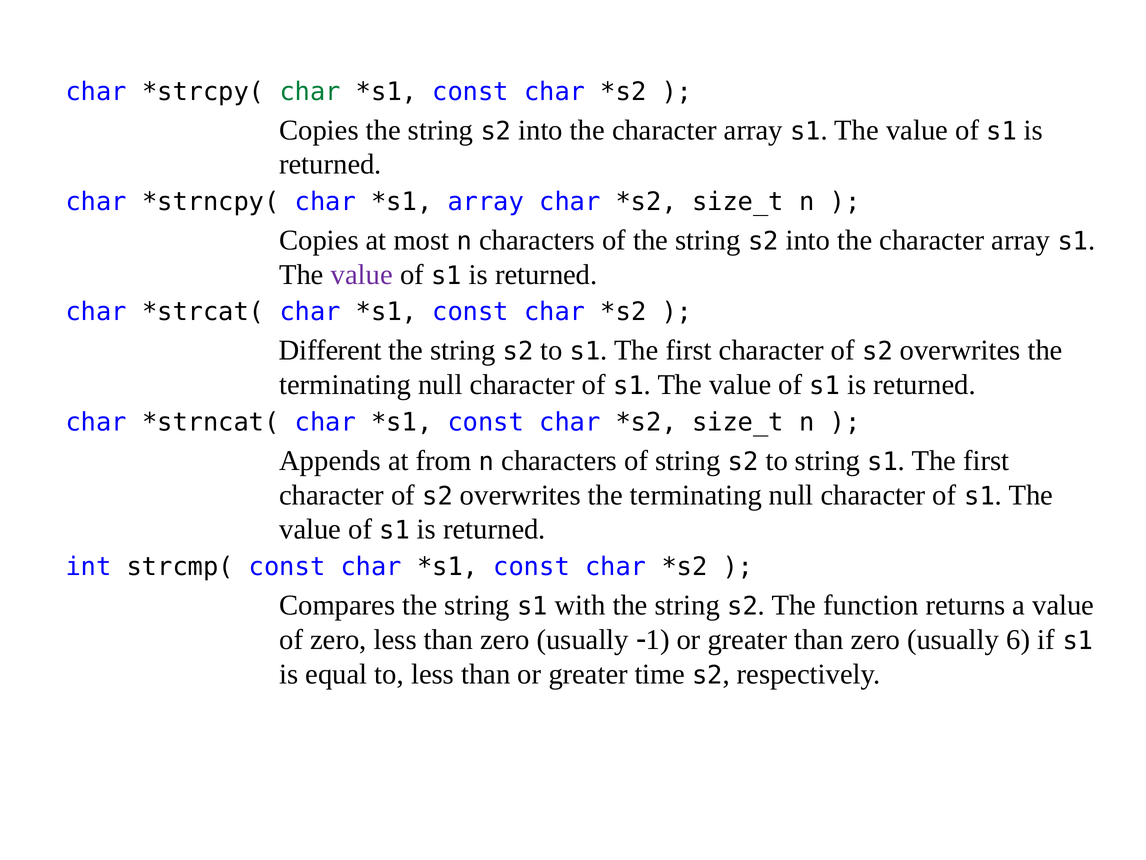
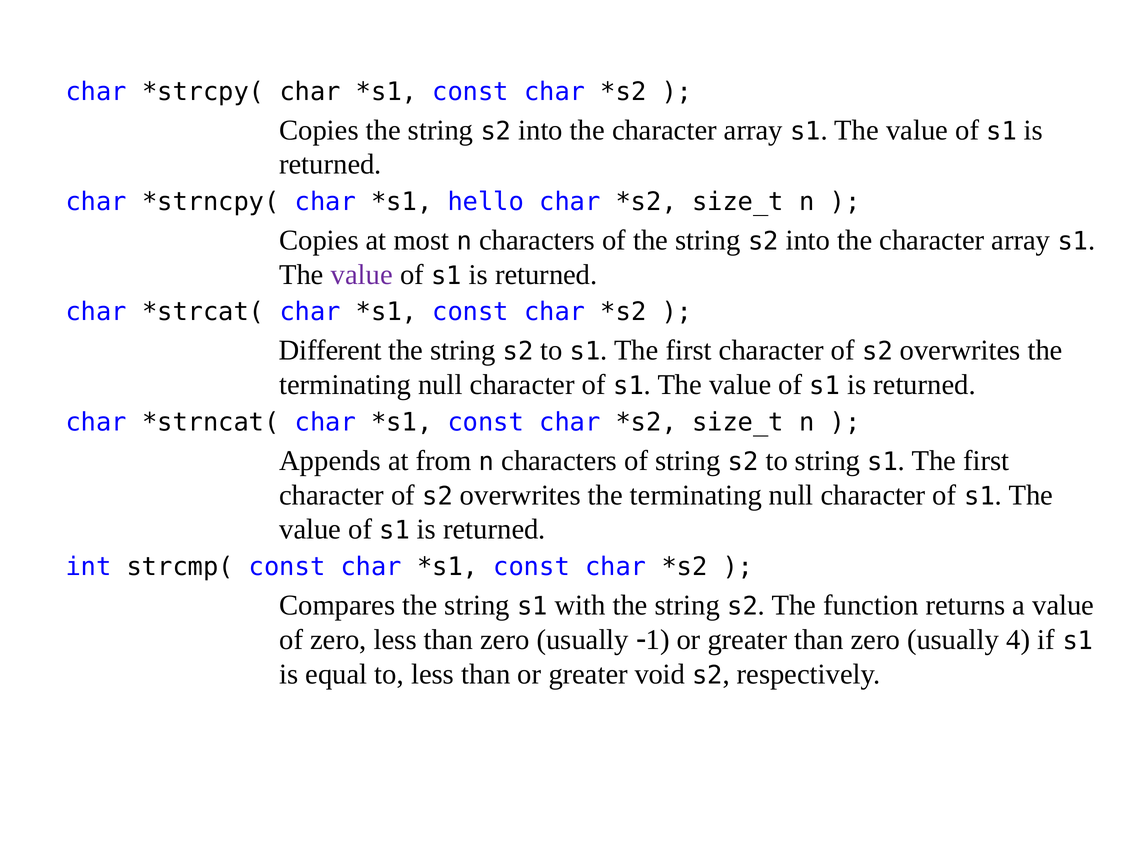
char colour: green -> black (310, 92)
array: array -> hello (486, 202)
6: 6 -> 4 (1018, 639)
time: time -> void (660, 674)
